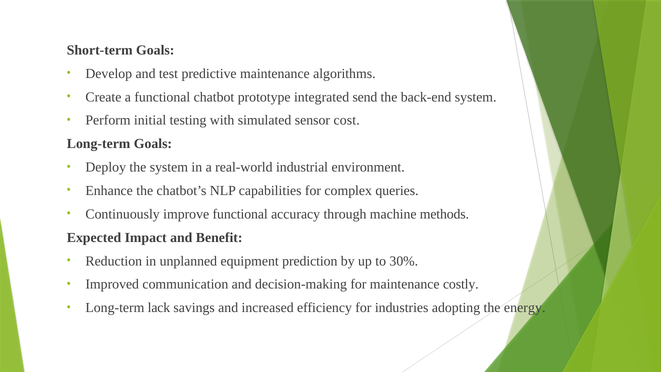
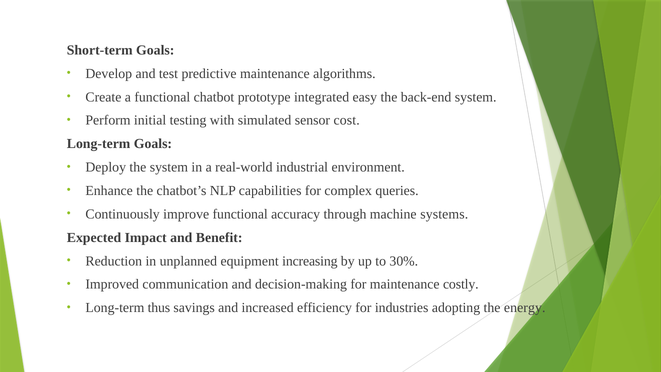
send: send -> easy (365, 97)
methods: methods -> systems (444, 214)
prediction: prediction -> increasing (310, 261)
lack: lack -> thus (159, 308)
